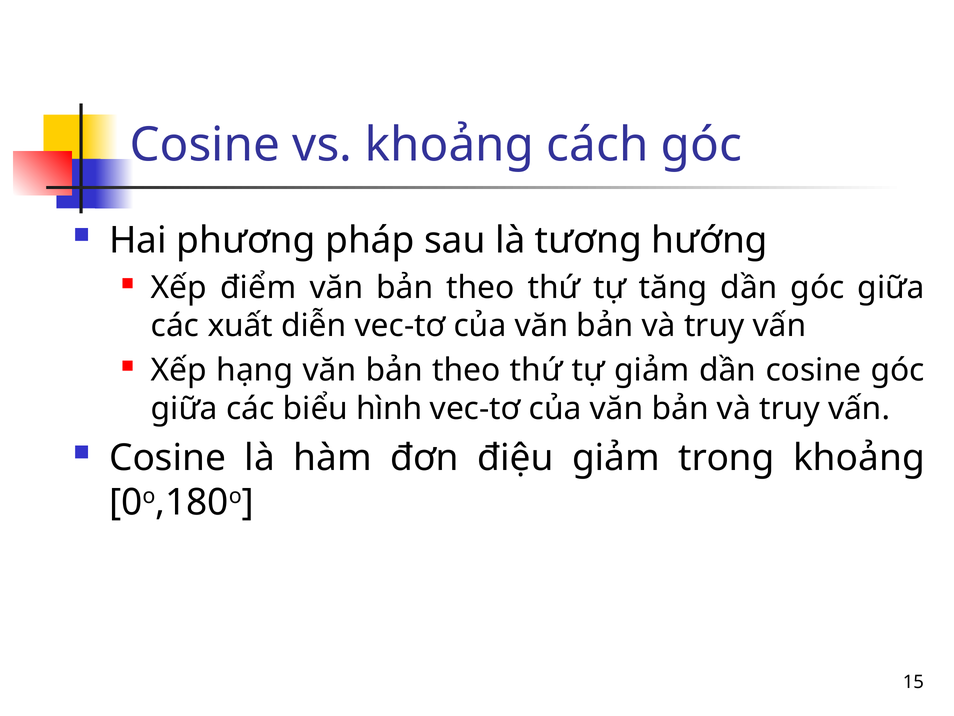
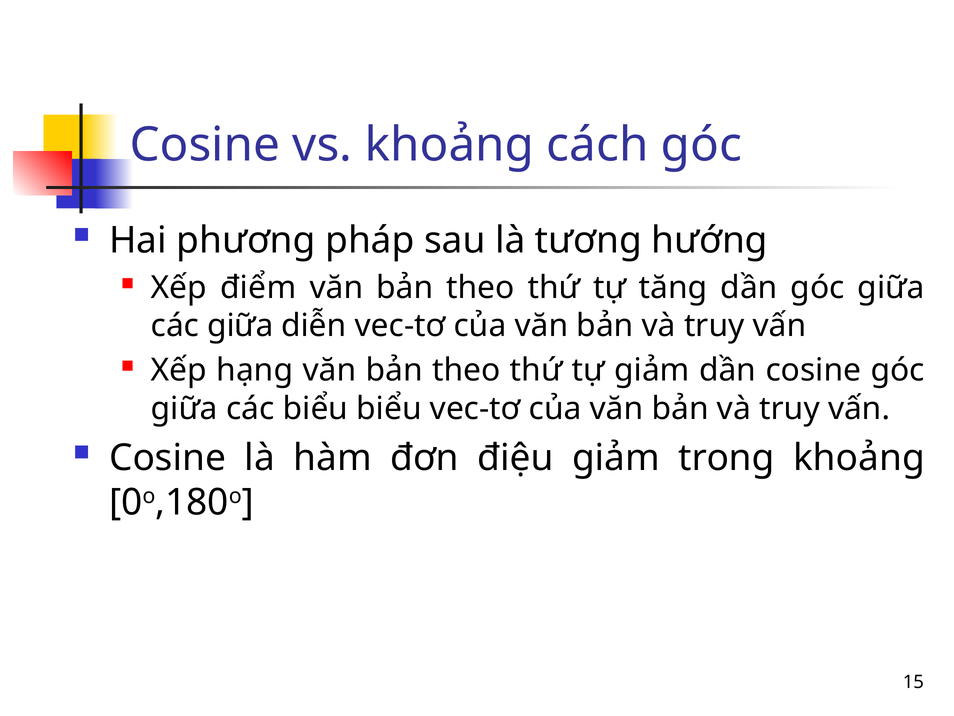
các xuất: xuất -> giữa (240, 326)
biểu hình: hình -> biểu (389, 408)
